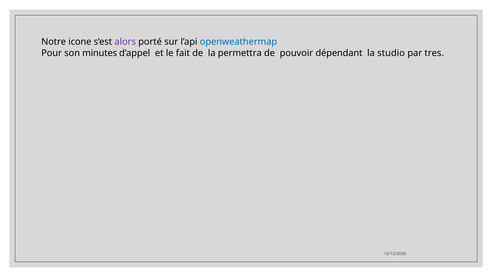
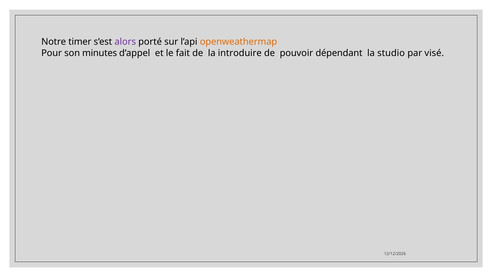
icone: icone -> timer (80, 42)
openweathermap colour: blue -> orange (238, 42)
permettra: permettra -> introduire (240, 53)
tres: tres -> visé (434, 53)
